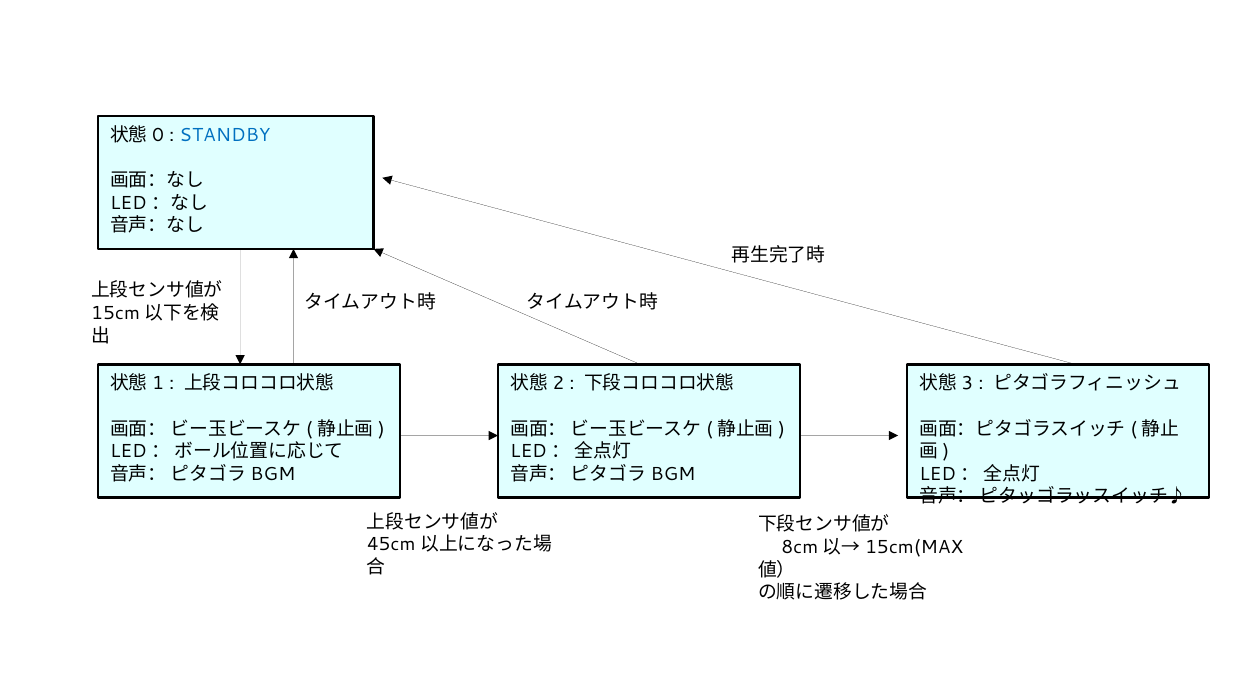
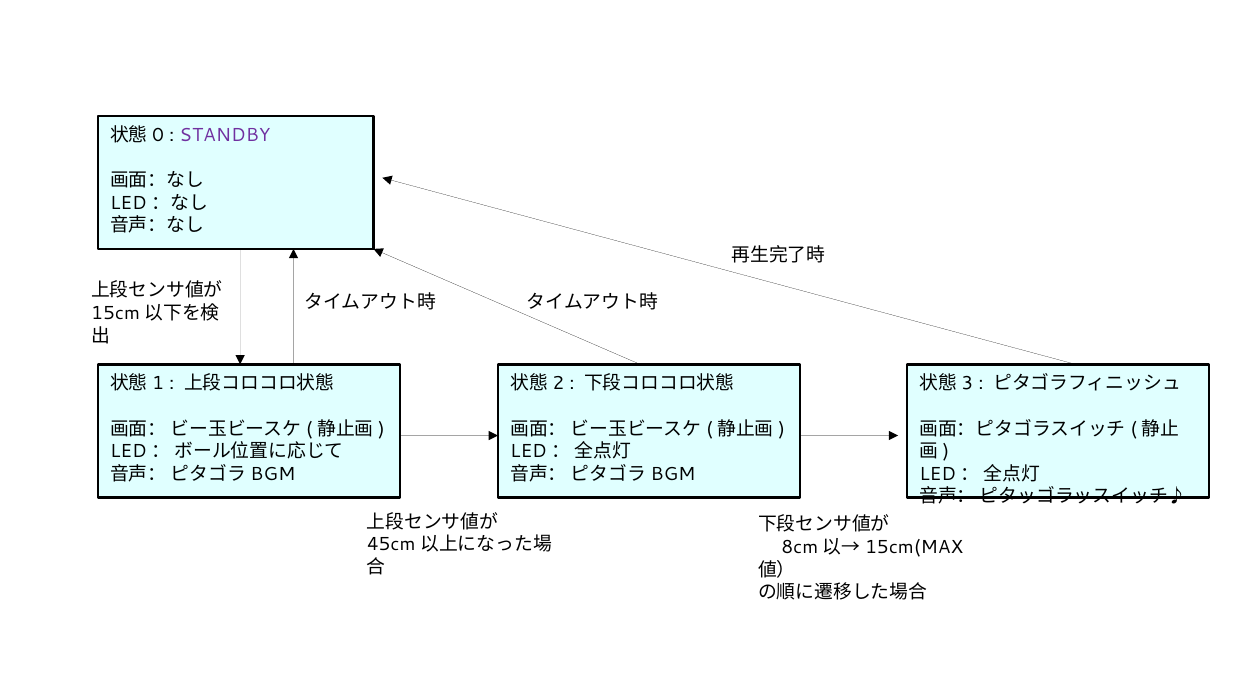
STANDBY colour: blue -> purple (225, 135)
